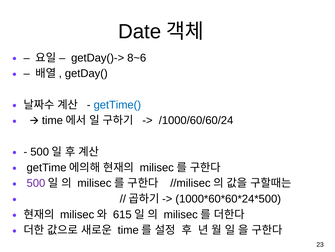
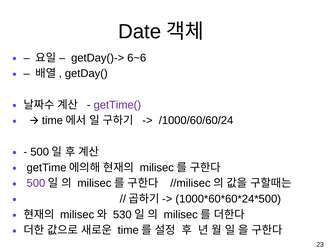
8~6: 8~6 -> 6~6 (137, 58)
getTime( colour: blue -> purple (117, 105)
615: 615 -> 530 (122, 214)
